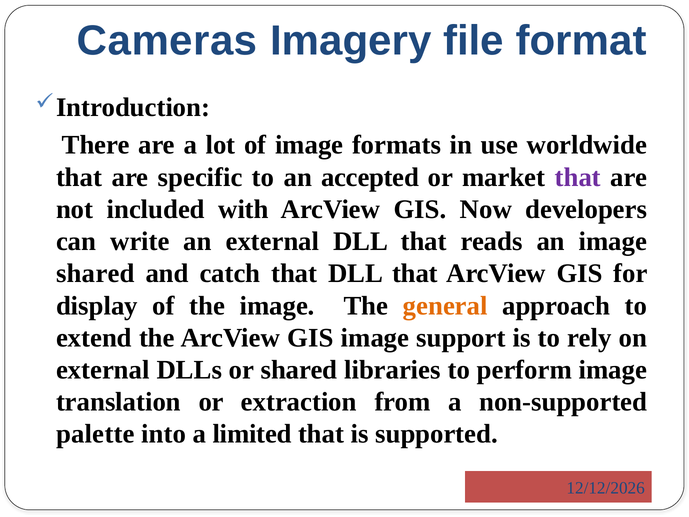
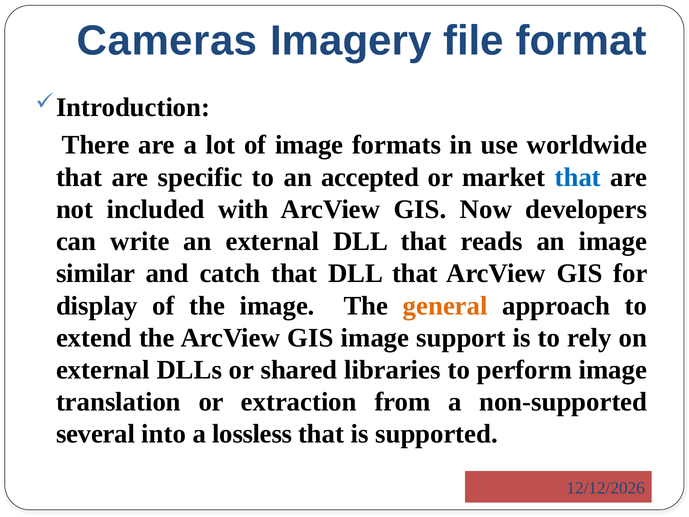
that colour: purple -> blue (578, 177)
shared: shared -> similar (96, 273)
palette: palette -> several (96, 434)
limited: limited -> lossless (252, 434)
